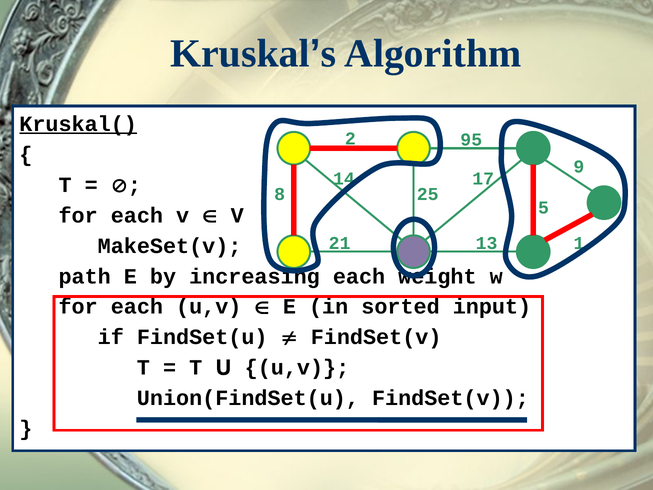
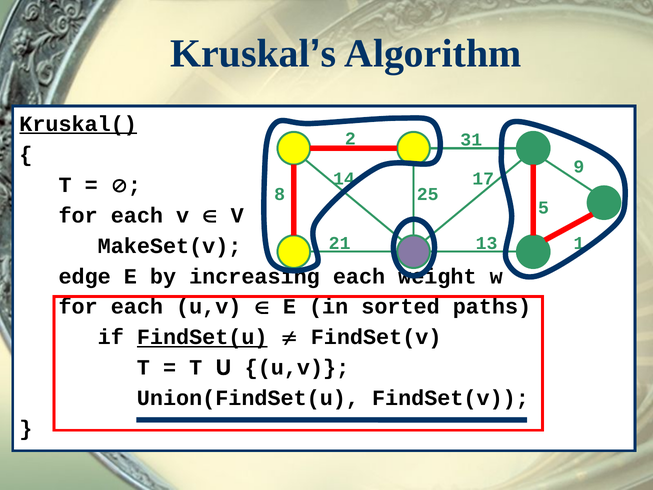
95: 95 -> 31 (471, 140)
path: path -> edge (85, 276)
input: input -> paths (492, 307)
FindSet(u underline: none -> present (202, 337)
